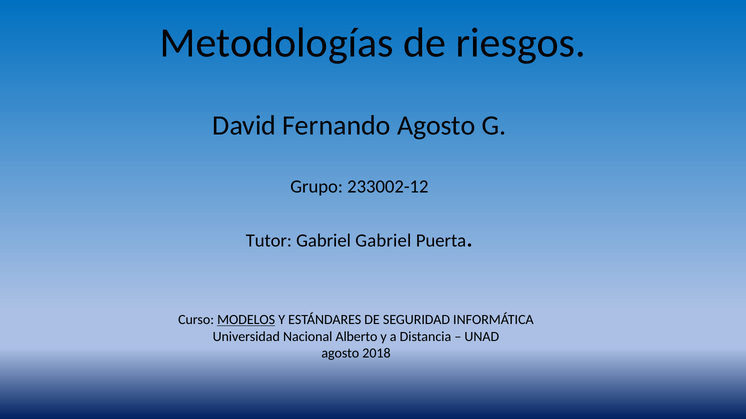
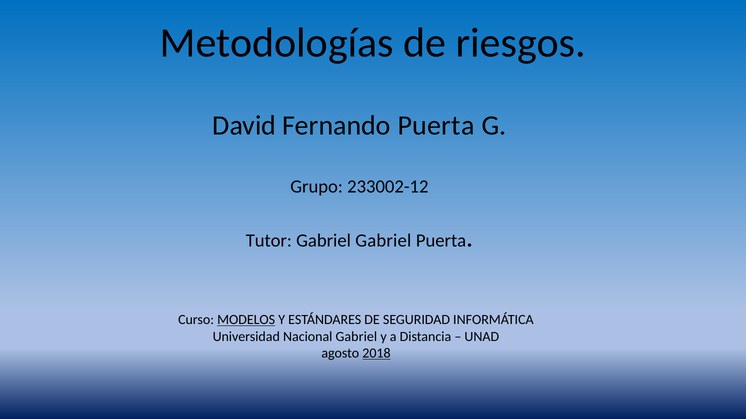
Fernando Agosto: Agosto -> Puerta (436, 126)
Nacional Alberto: Alberto -> Gabriel (356, 337)
2018 underline: none -> present (376, 354)
